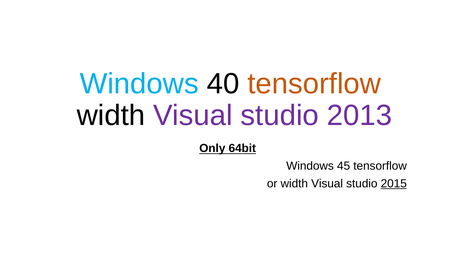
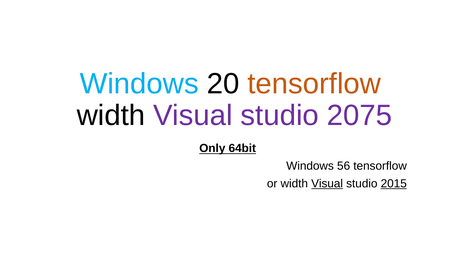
40: 40 -> 20 (223, 84)
2013: 2013 -> 2075 (360, 115)
45: 45 -> 56 (344, 166)
Visual underline: none -> present (327, 183)
